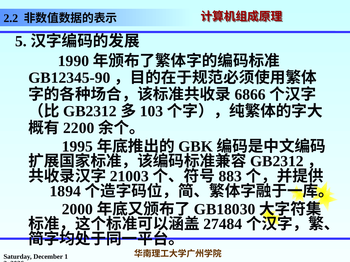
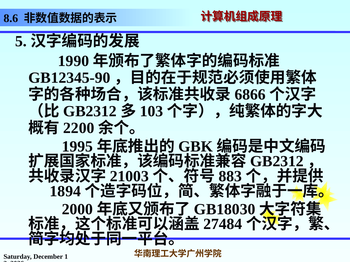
2.2: 2.2 -> 8.6 (11, 18)
